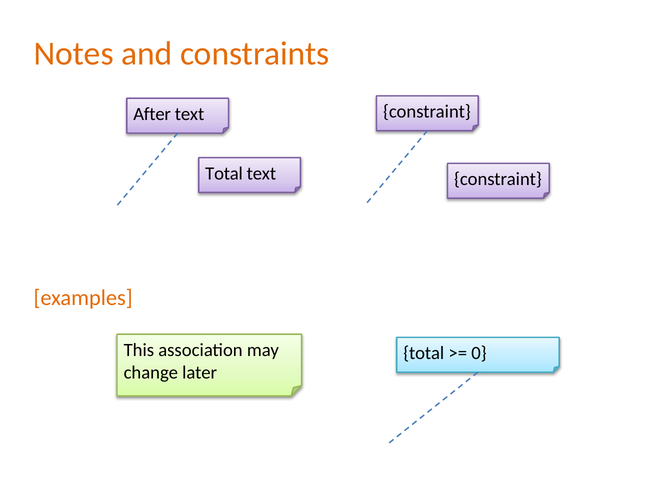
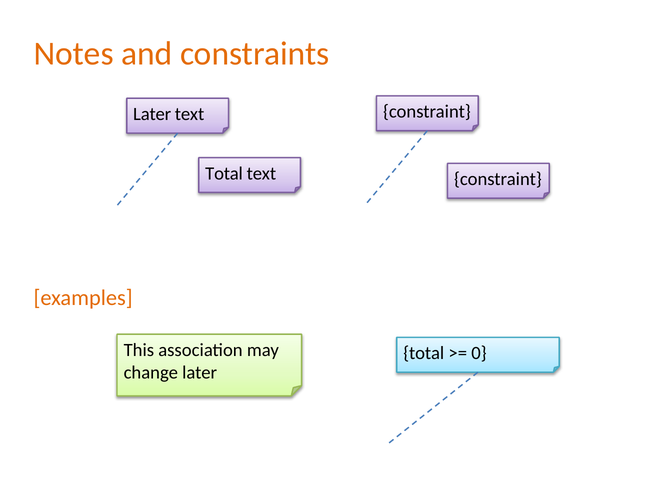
After: After -> Later (152, 114)
